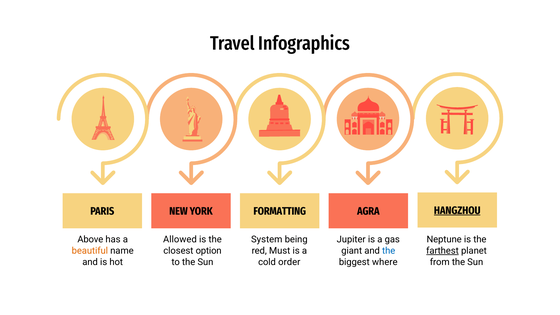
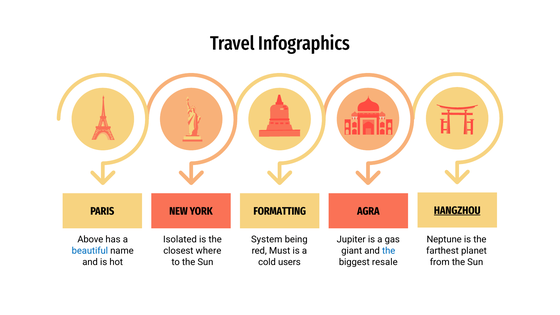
Allowed: Allowed -> Isolated (180, 240)
beautiful colour: orange -> blue (90, 251)
option: option -> where (209, 251)
farthest underline: present -> none (442, 251)
order: order -> users (289, 262)
where: where -> resale (385, 262)
